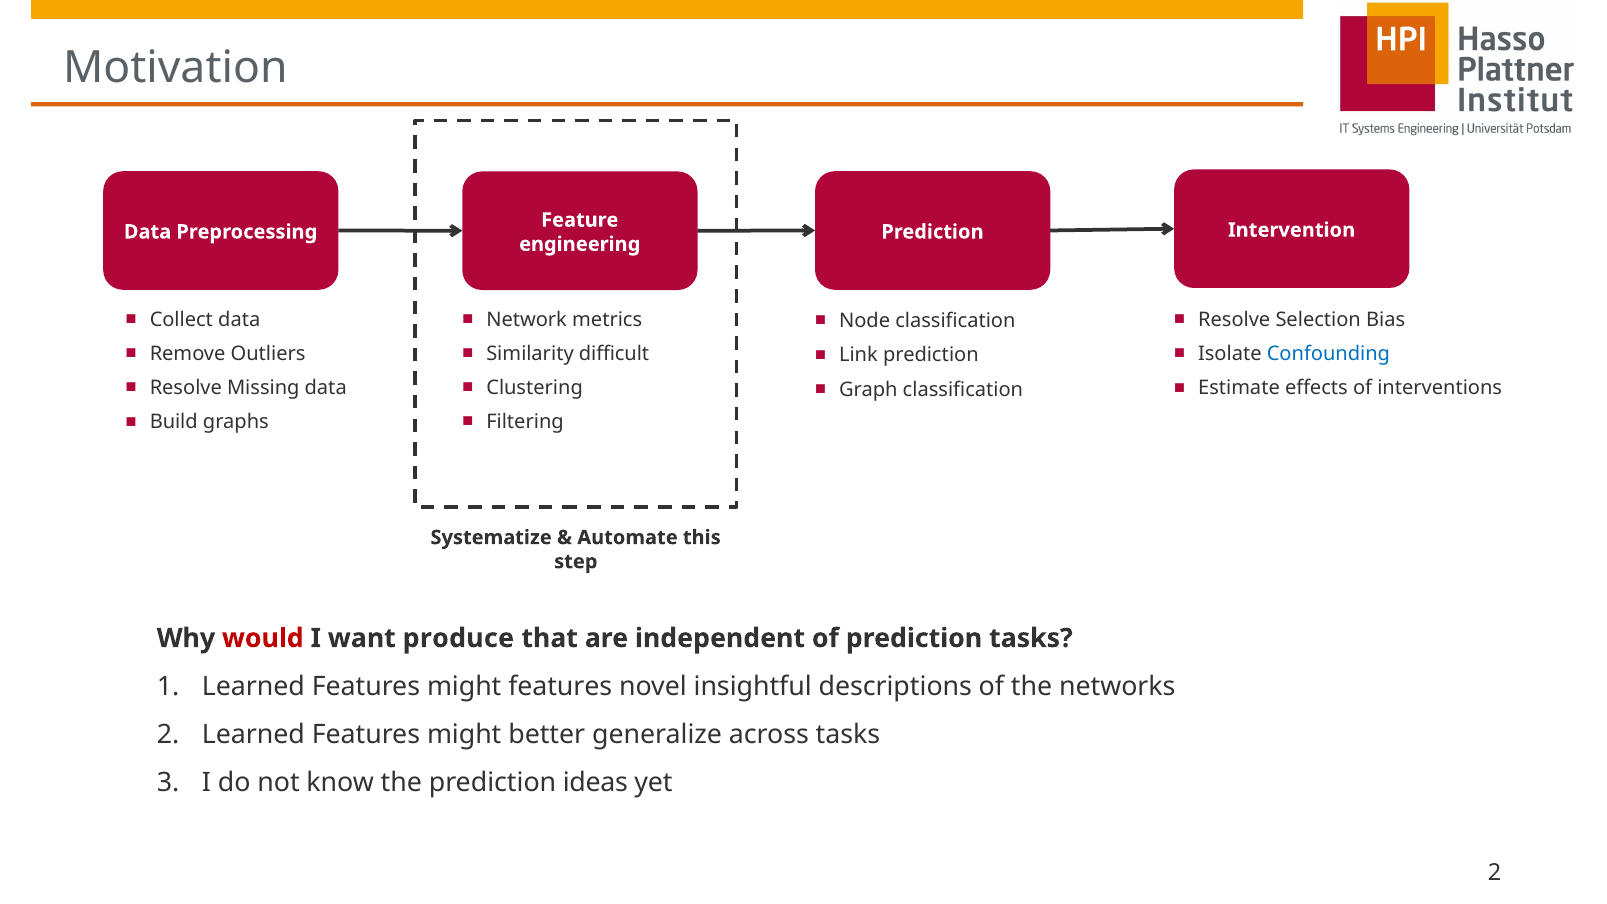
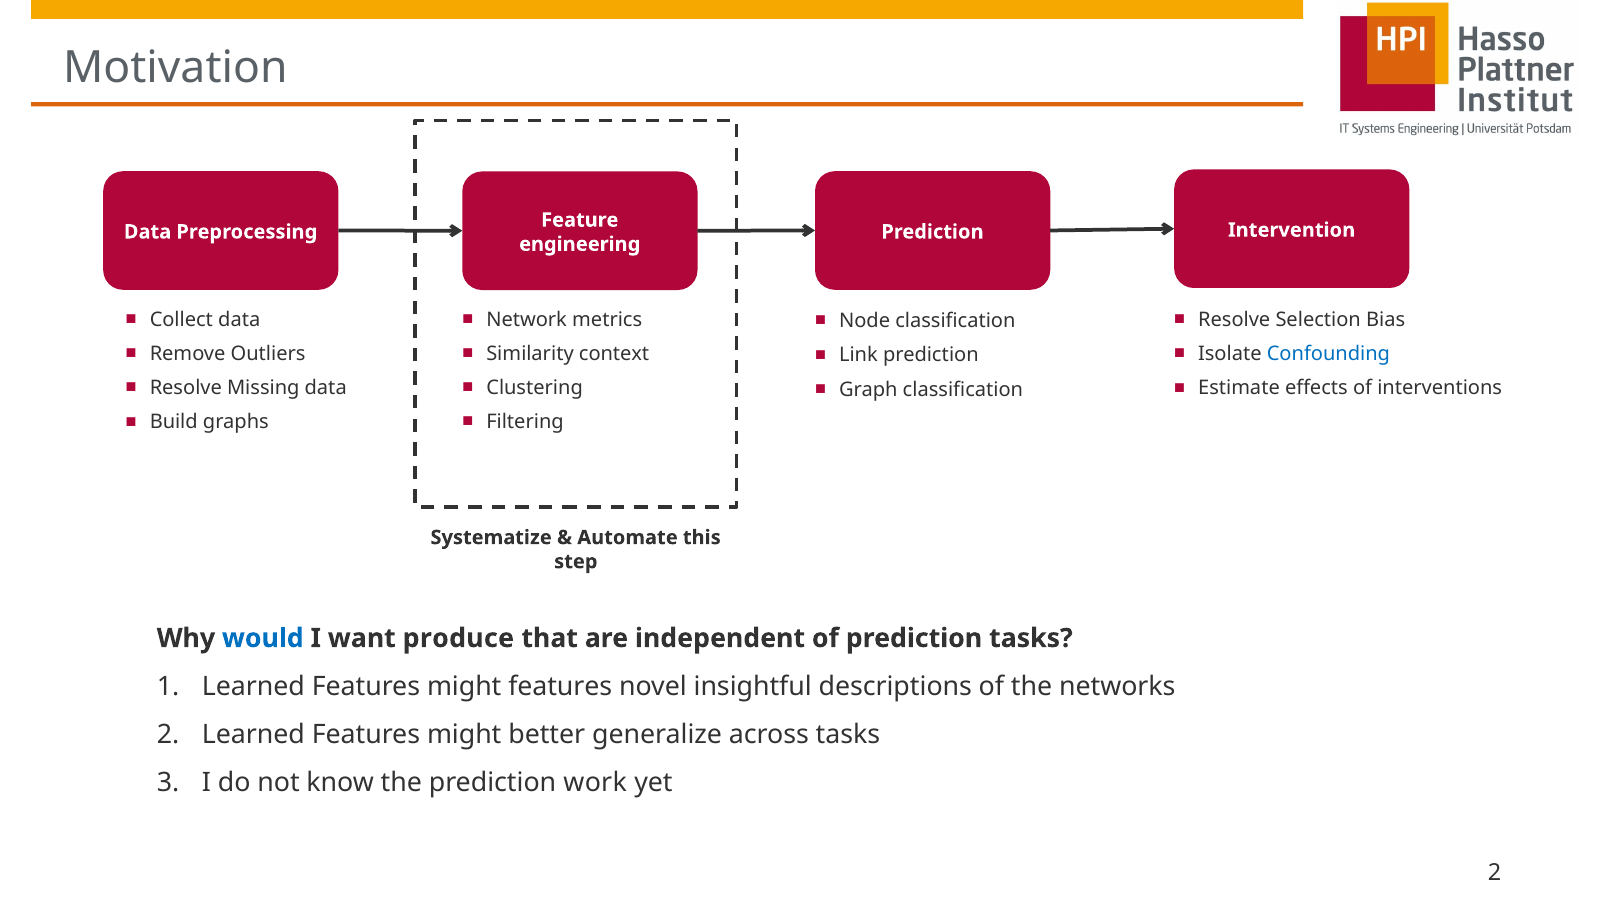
difficult: difficult -> context (614, 354)
would colour: red -> blue (263, 638)
ideas: ideas -> work (595, 783)
